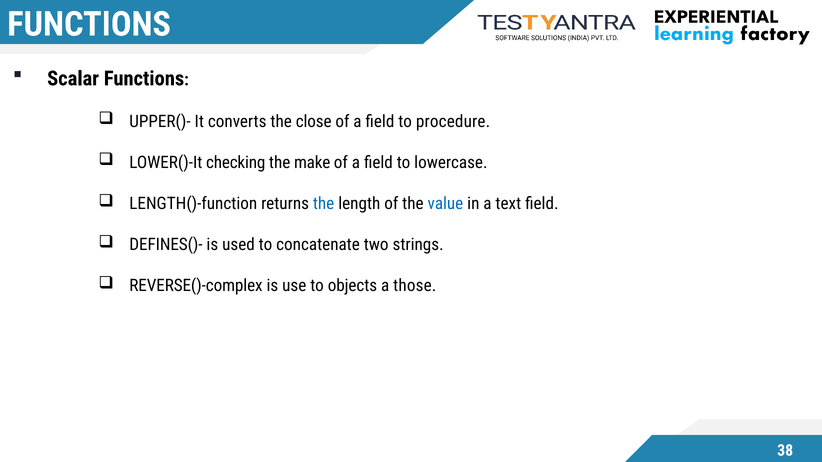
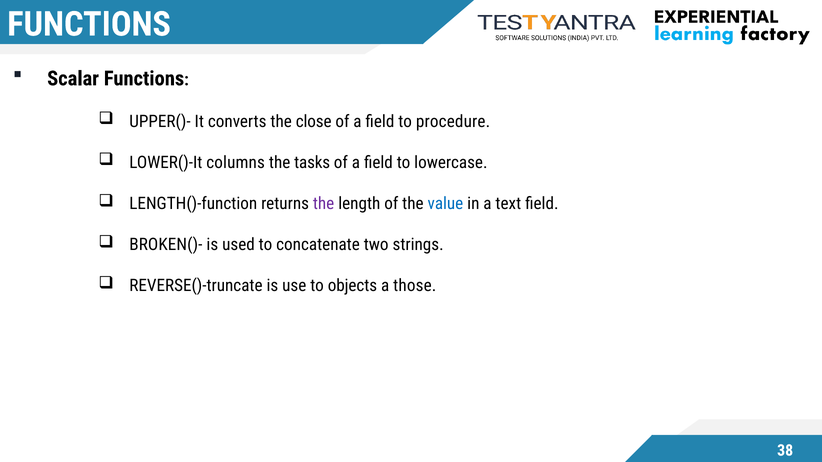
checking: checking -> columns (236, 163)
make: make -> tasks (312, 163)
the colour: blue -> purple (324, 204)
DEFINES()-: DEFINES()- -> BROKEN()- (166, 245)
REVERSE()-complex: REVERSE()-complex -> REVERSE()-truncate (196, 286)
